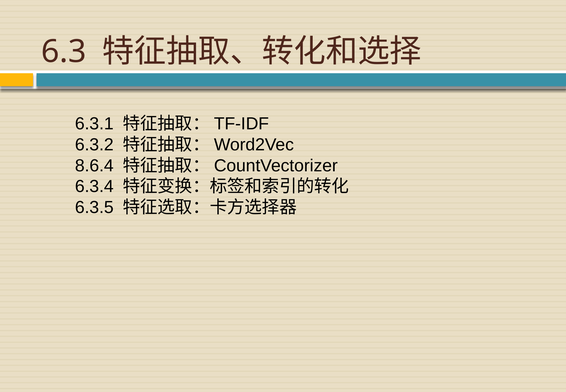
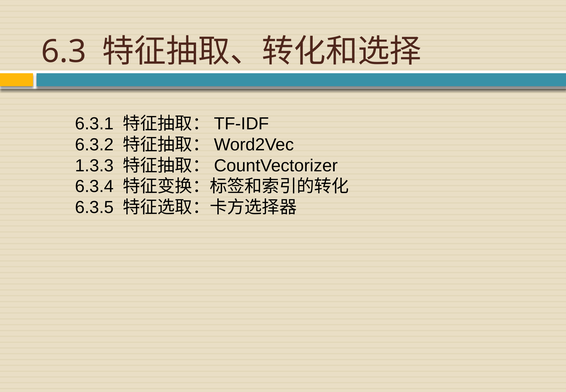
8.6.4: 8.6.4 -> 1.3.3 (94, 166)
